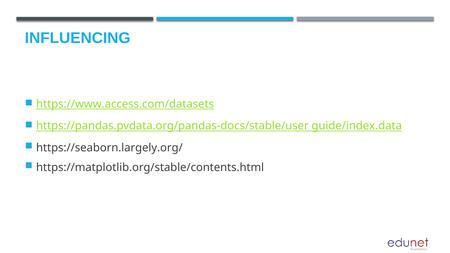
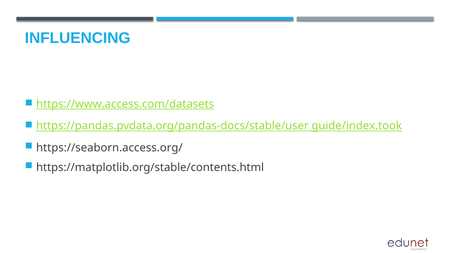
guide/index.data: guide/index.data -> guide/index.took (357, 126)
https://seaborn.largely.org/: https://seaborn.largely.org/ -> https://seaborn.access.org/ (109, 148)
